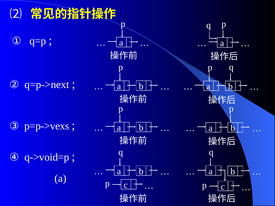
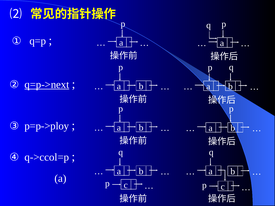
q=p->next underline: none -> present (47, 85)
p=p->vexs: p=p->vexs -> p=p->ploy (47, 126)
q->void=p: q->void=p -> q->ccol=p (47, 157)
